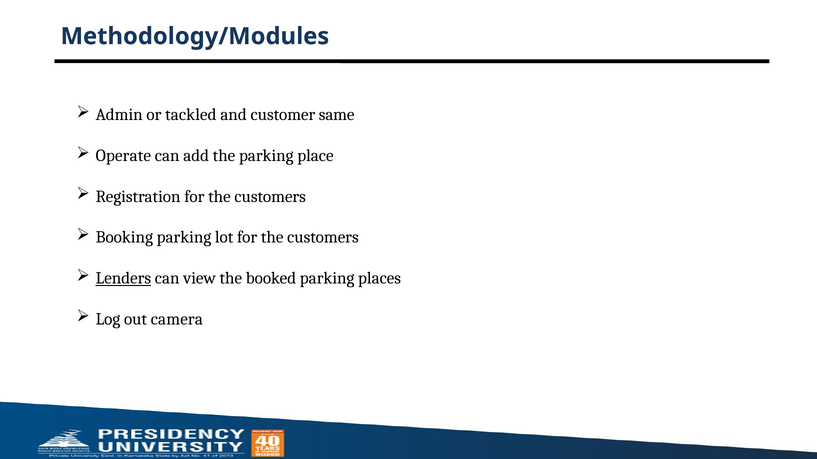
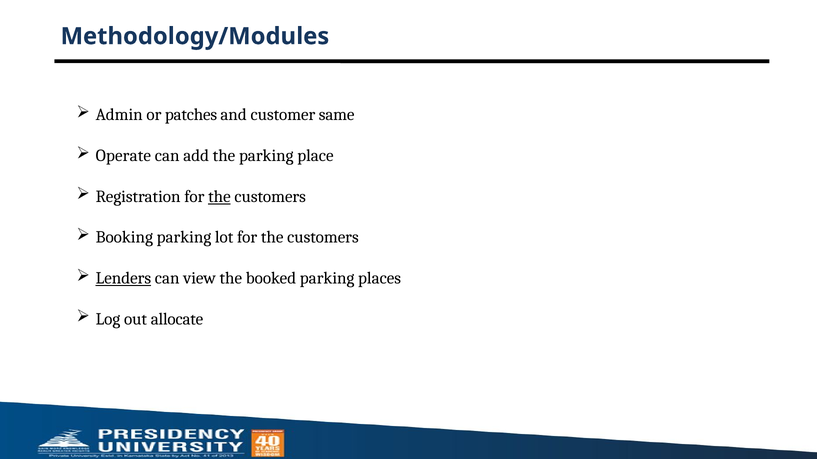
tackled: tackled -> patches (191, 115)
the underline: none -> present (219, 197)
camera: camera -> allocate (177, 319)
